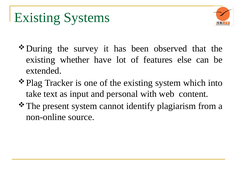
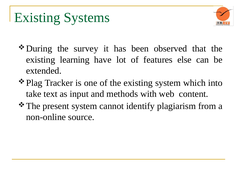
whether: whether -> learning (75, 60)
personal: personal -> methods (122, 94)
